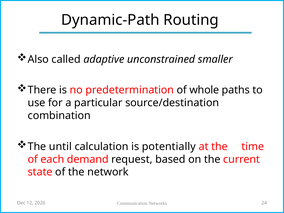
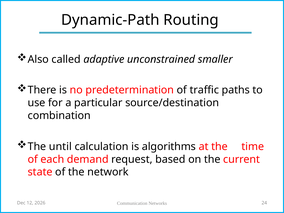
whole: whole -> traffic (204, 90)
potentially: potentially -> algorithms (169, 147)
